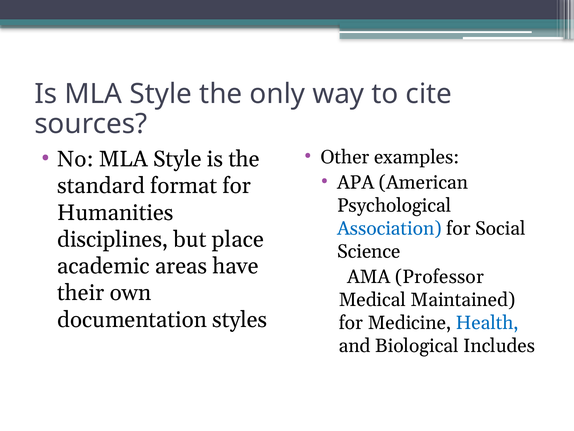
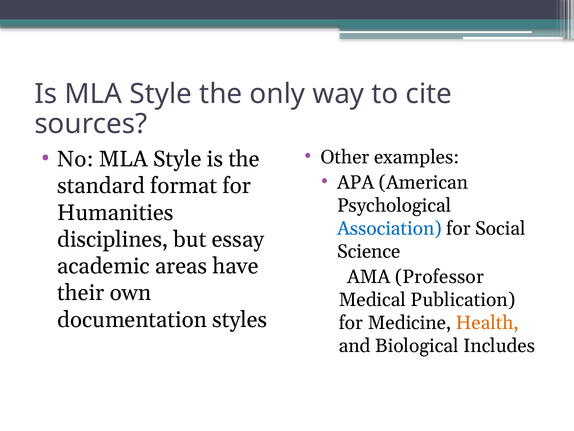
place: place -> essay (238, 239)
Maintained: Maintained -> Publication (463, 299)
Health colour: blue -> orange (487, 322)
